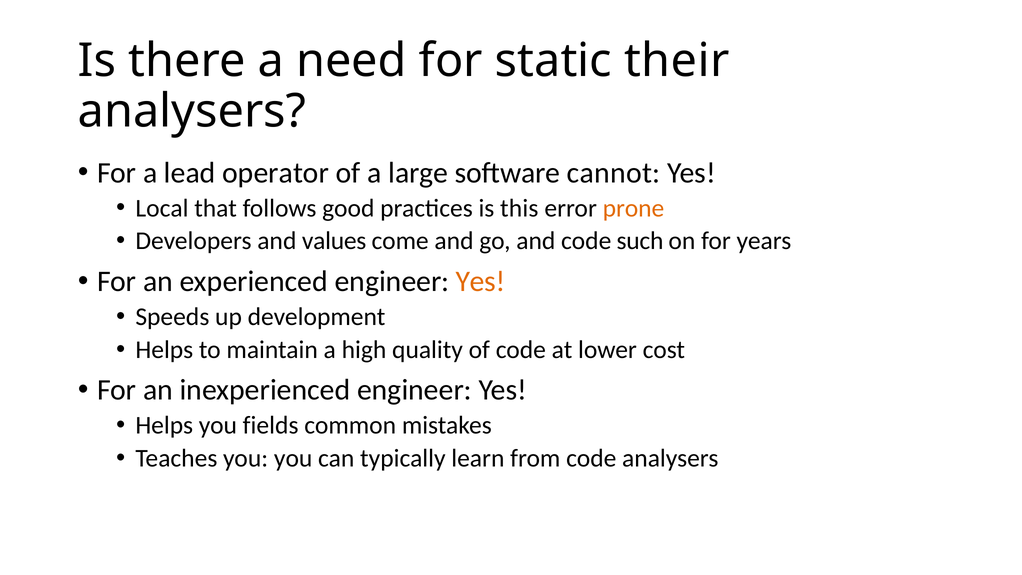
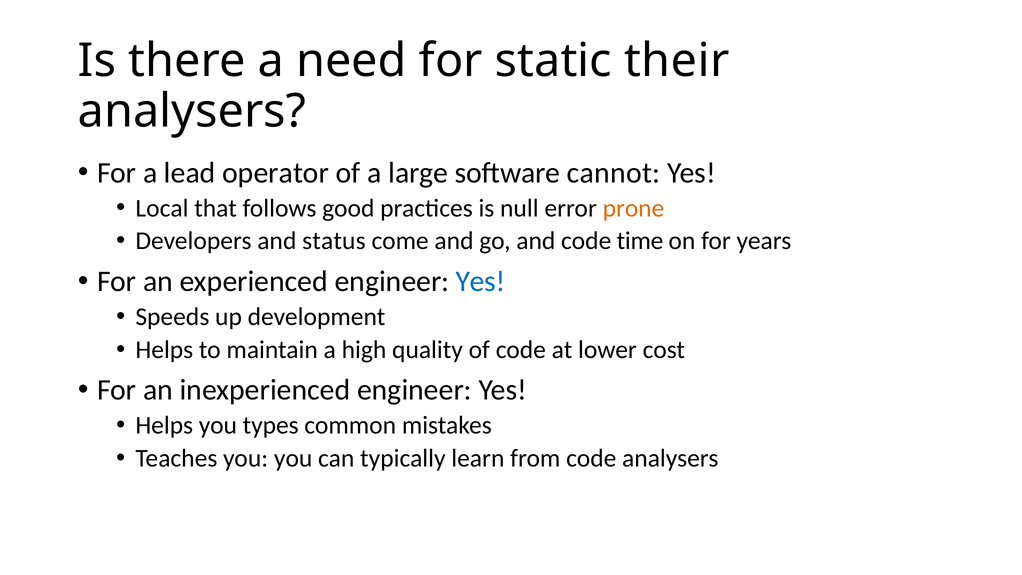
this: this -> null (519, 208)
values: values -> status (334, 241)
such: such -> time (640, 241)
Yes colour: orange -> blue (481, 281)
fields: fields -> types (271, 425)
